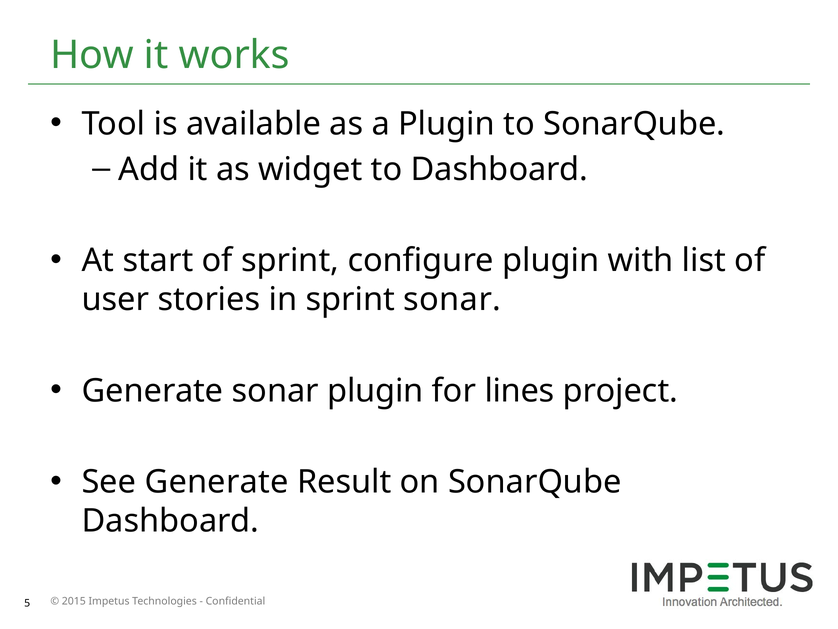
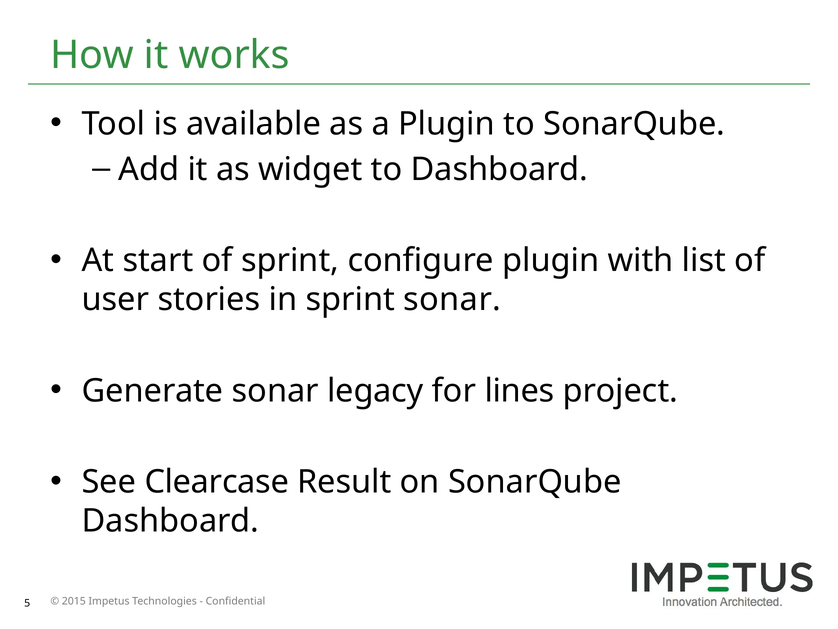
sonar plugin: plugin -> legacy (375, 391)
See Generate: Generate -> Clearcase (217, 482)
